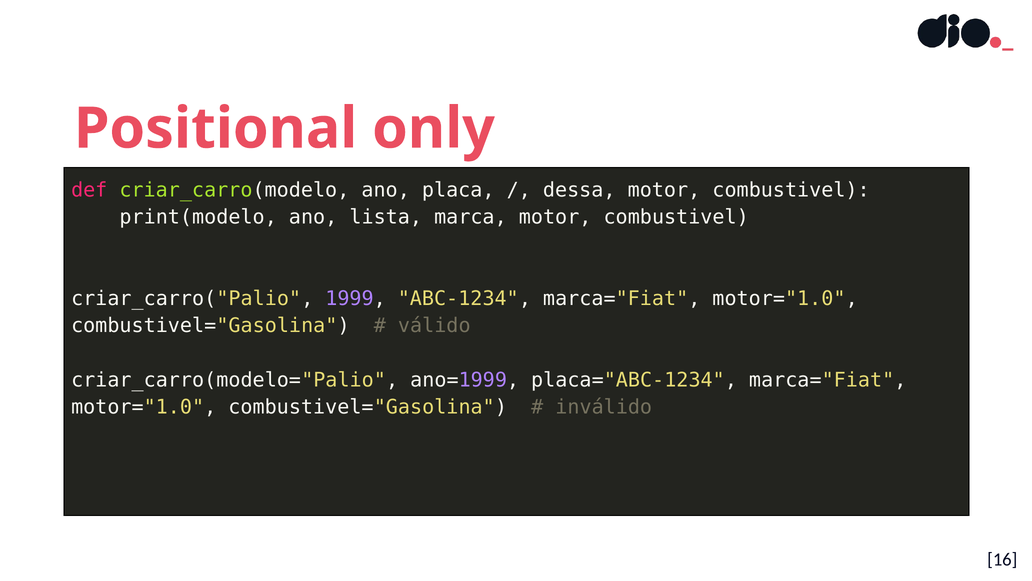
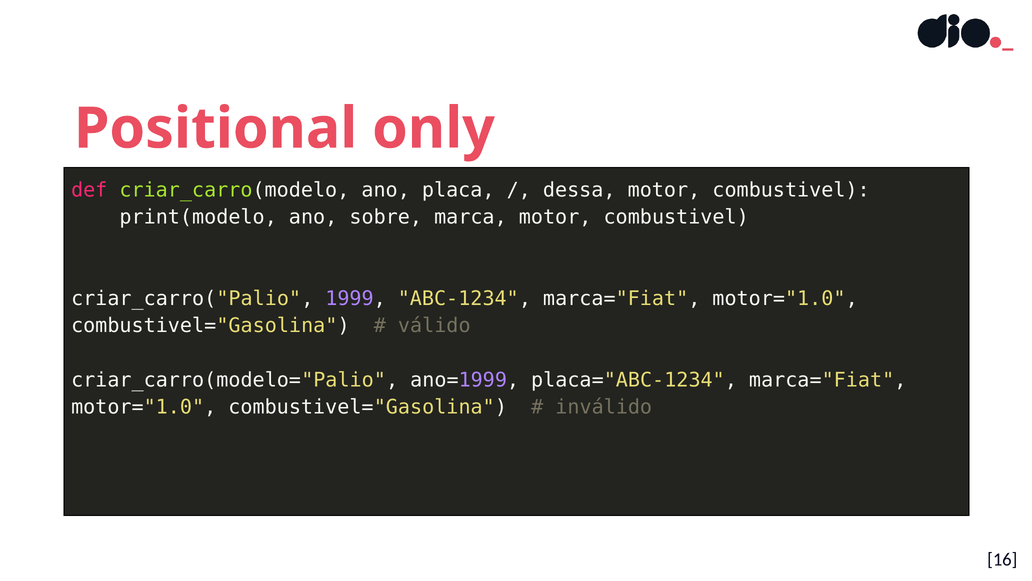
lista: lista -> sobre (386, 217)
